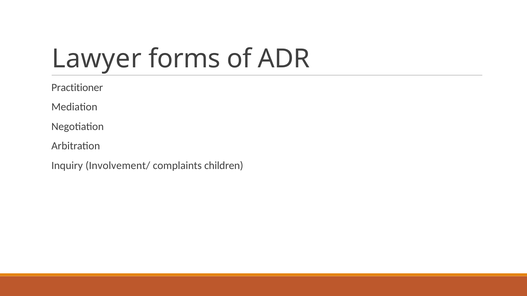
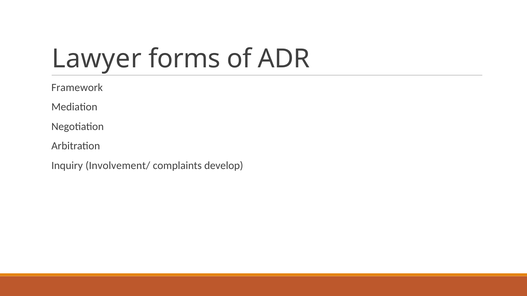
Practitioner: Practitioner -> Framework (77, 88)
children: children -> develop (224, 166)
